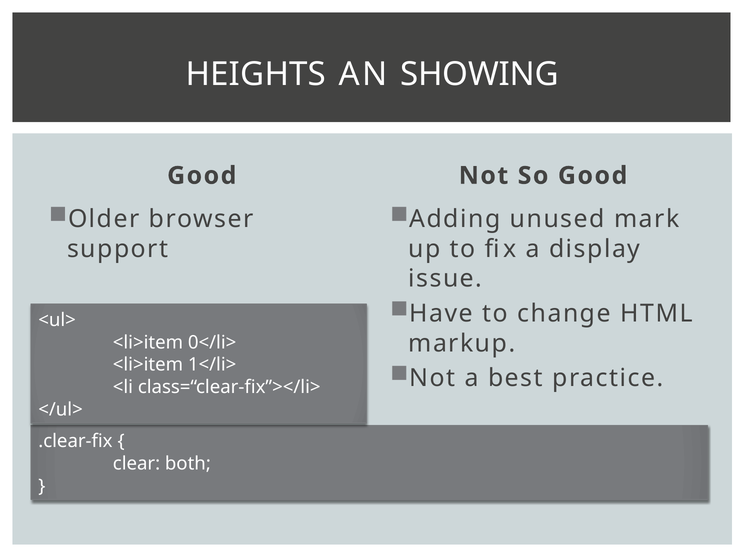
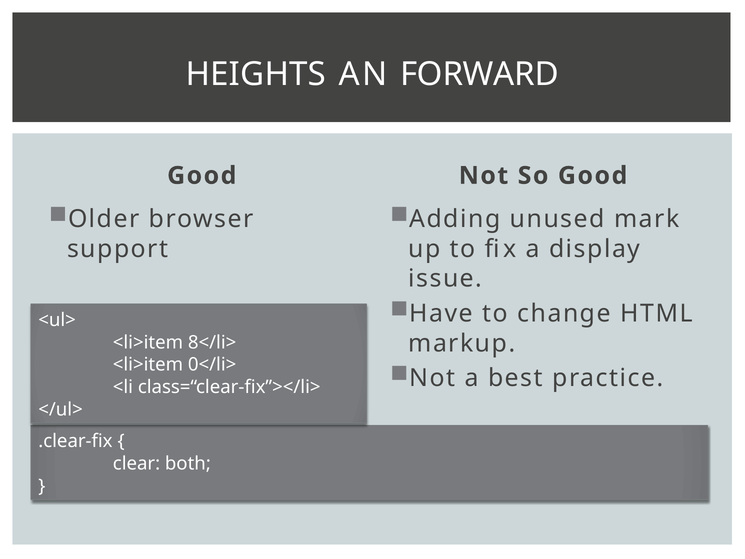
SHOWING: SHOWING -> FORWARD (479, 74)
0</li>: 0</li> -> 8</li> (212, 342)
1</li>: 1</li> -> 0</li> (212, 365)
